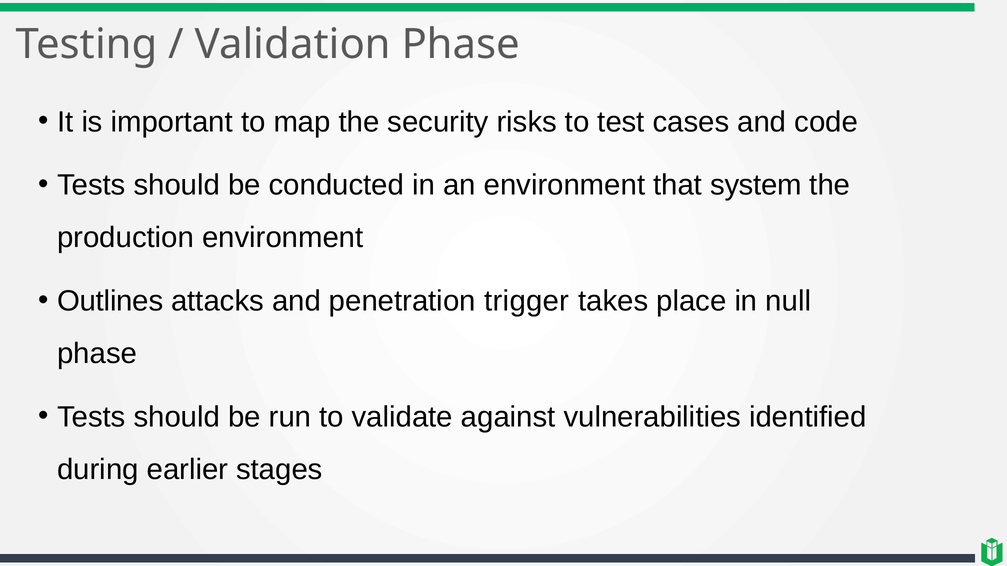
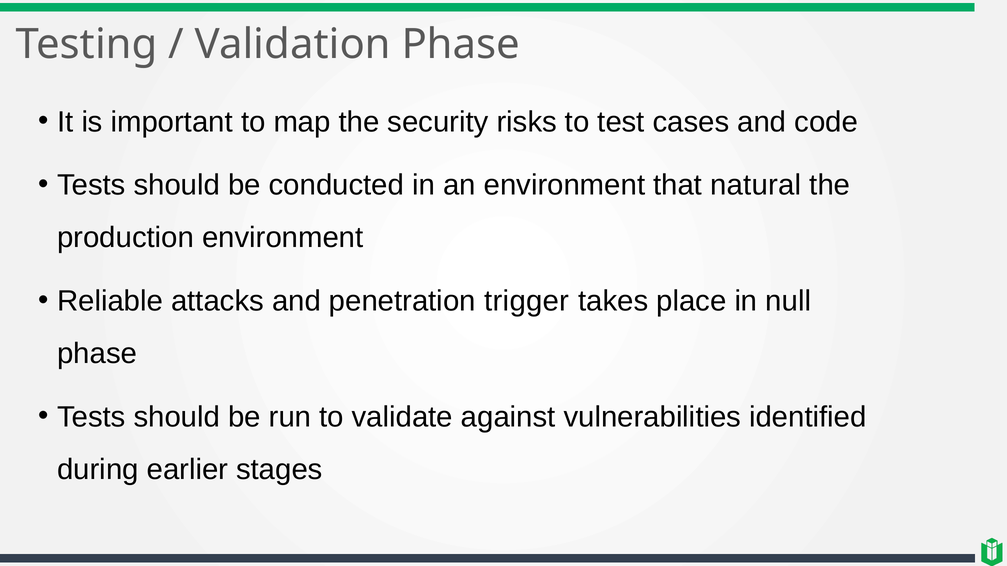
system: system -> natural (756, 185)
Outlines: Outlines -> Reliable (110, 301)
